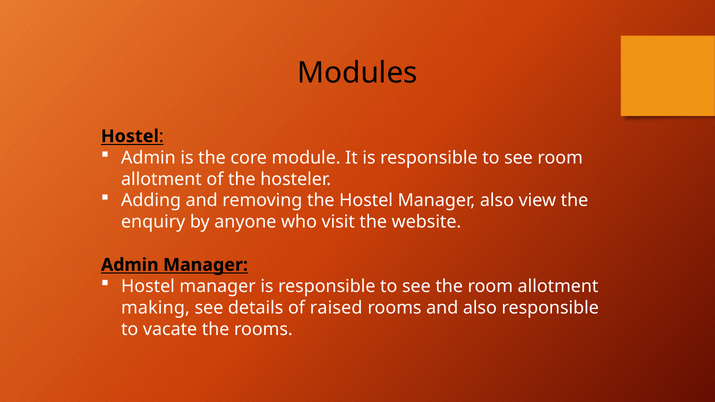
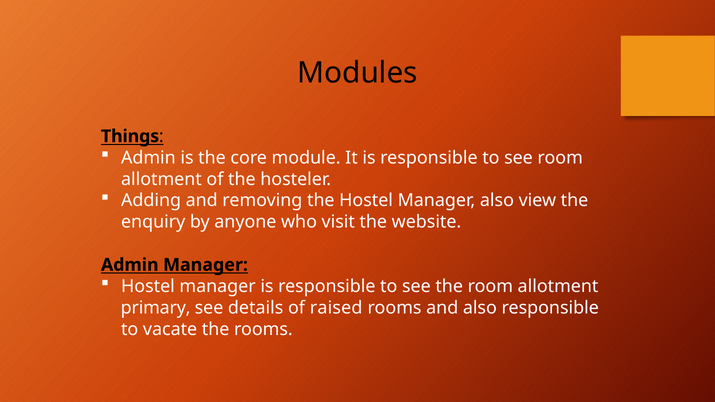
Hostel: Hostel -> Things (130, 136)
making: making -> primary (156, 308)
